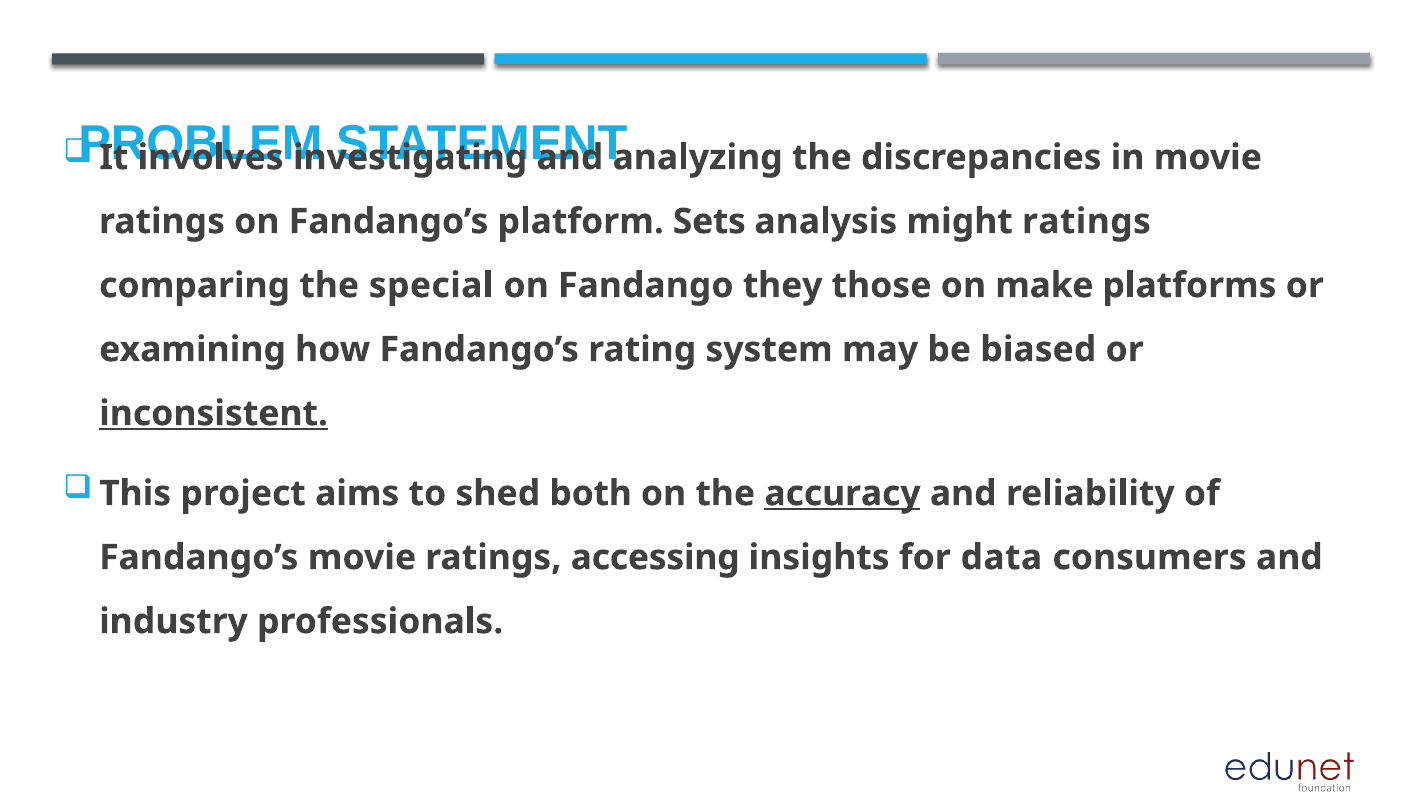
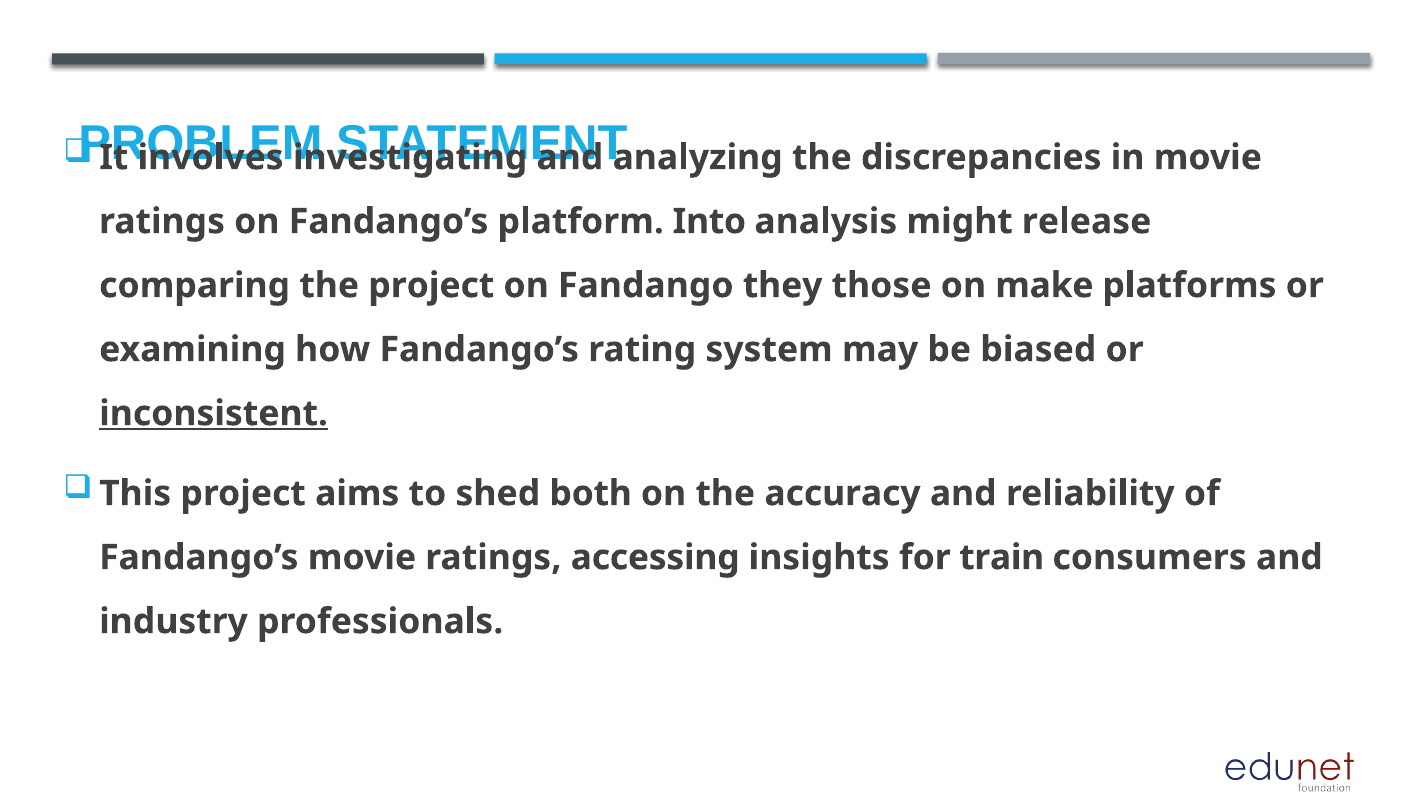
Sets: Sets -> Into (709, 221)
might ratings: ratings -> release (1087, 221)
the special: special -> project (431, 285)
accuracy underline: present -> none (843, 493)
data: data -> train (1002, 557)
